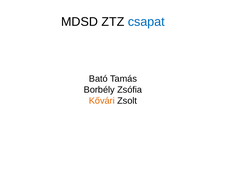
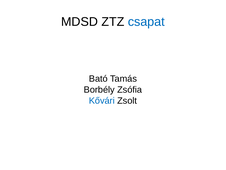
Kővári colour: orange -> blue (102, 100)
